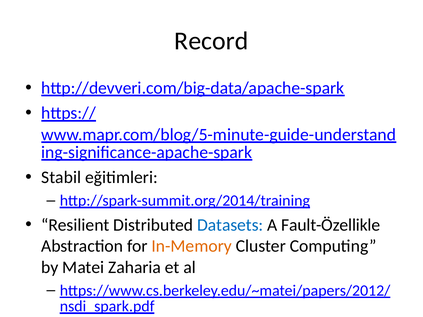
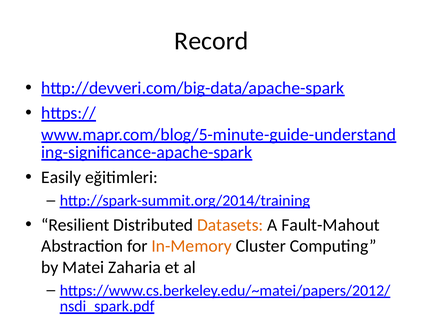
Stabil: Stabil -> Easily (61, 178)
Datasets colour: blue -> orange (230, 225)
Fault-Özellikle: Fault-Özellikle -> Fault-Mahout (331, 225)
